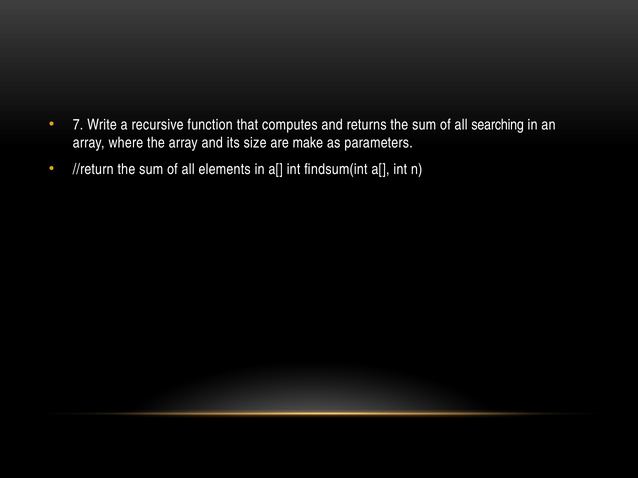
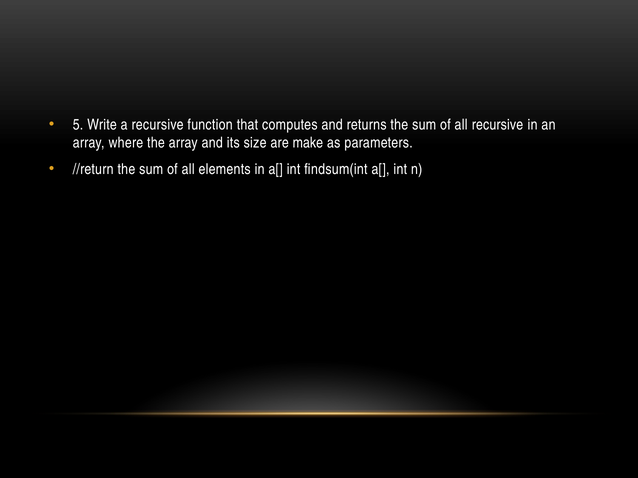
7: 7 -> 5 (78, 125)
all searching: searching -> recursive (497, 125)
